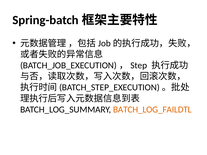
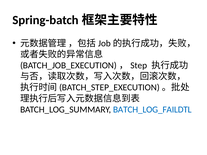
BATCH_LOG_FAILDTL colour: orange -> blue (152, 110)
